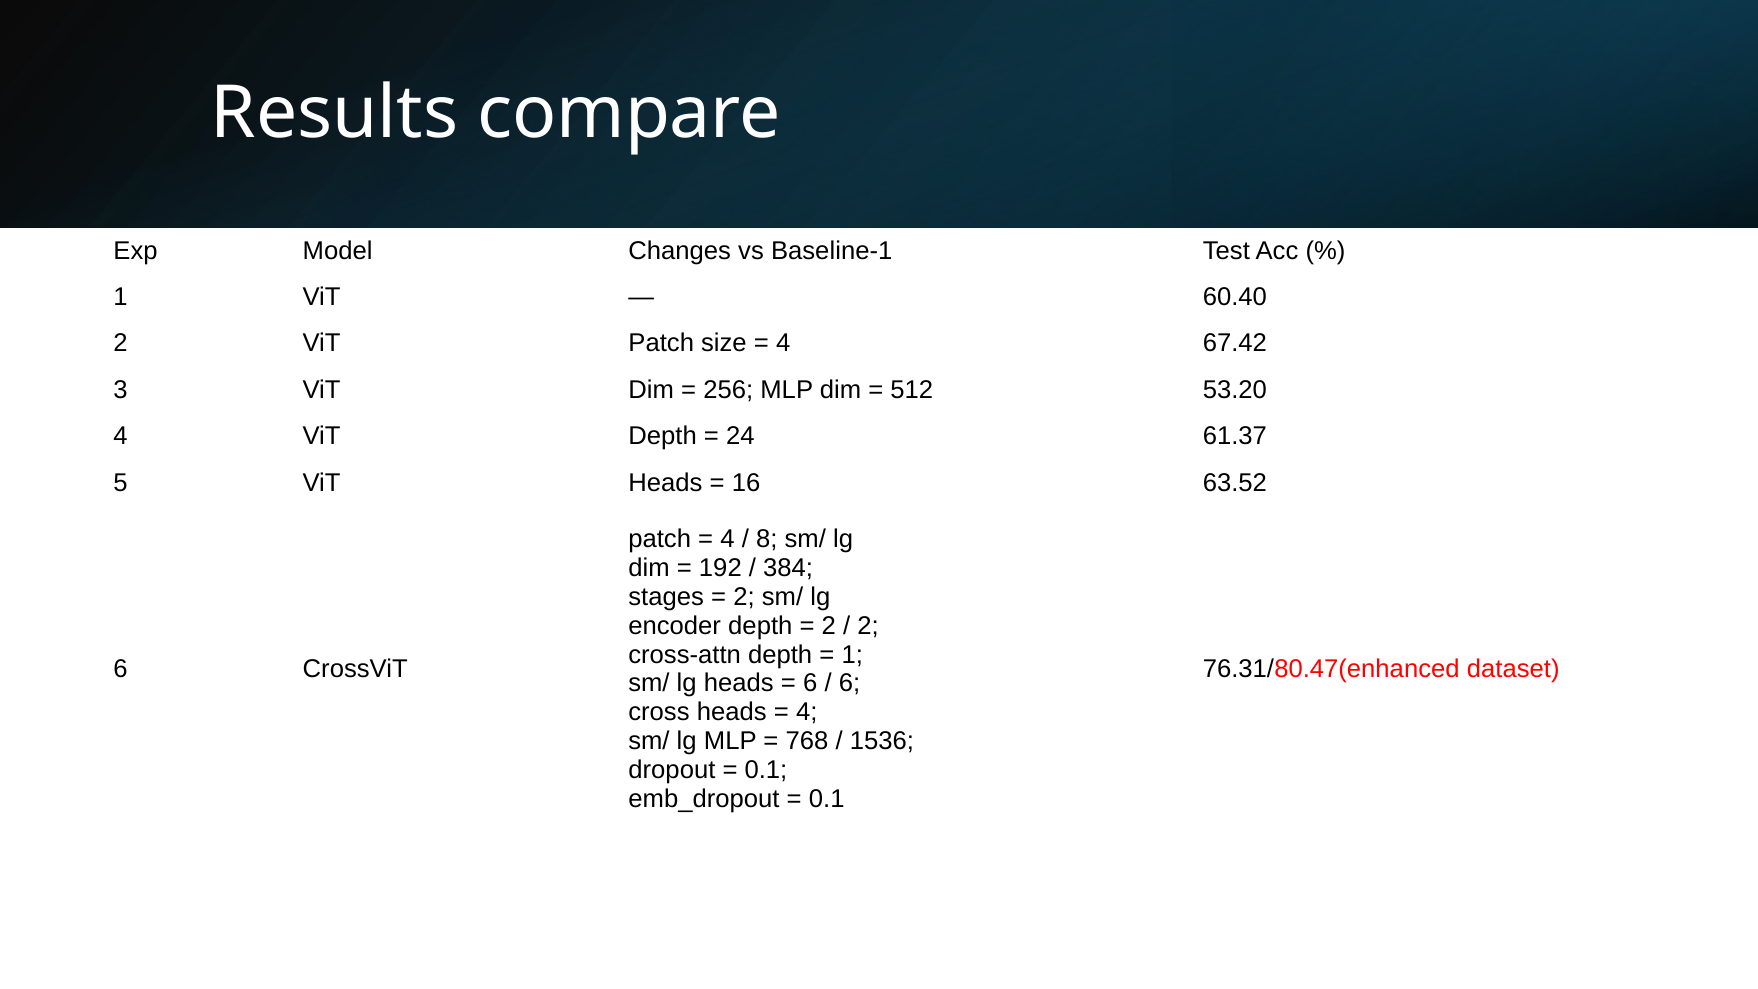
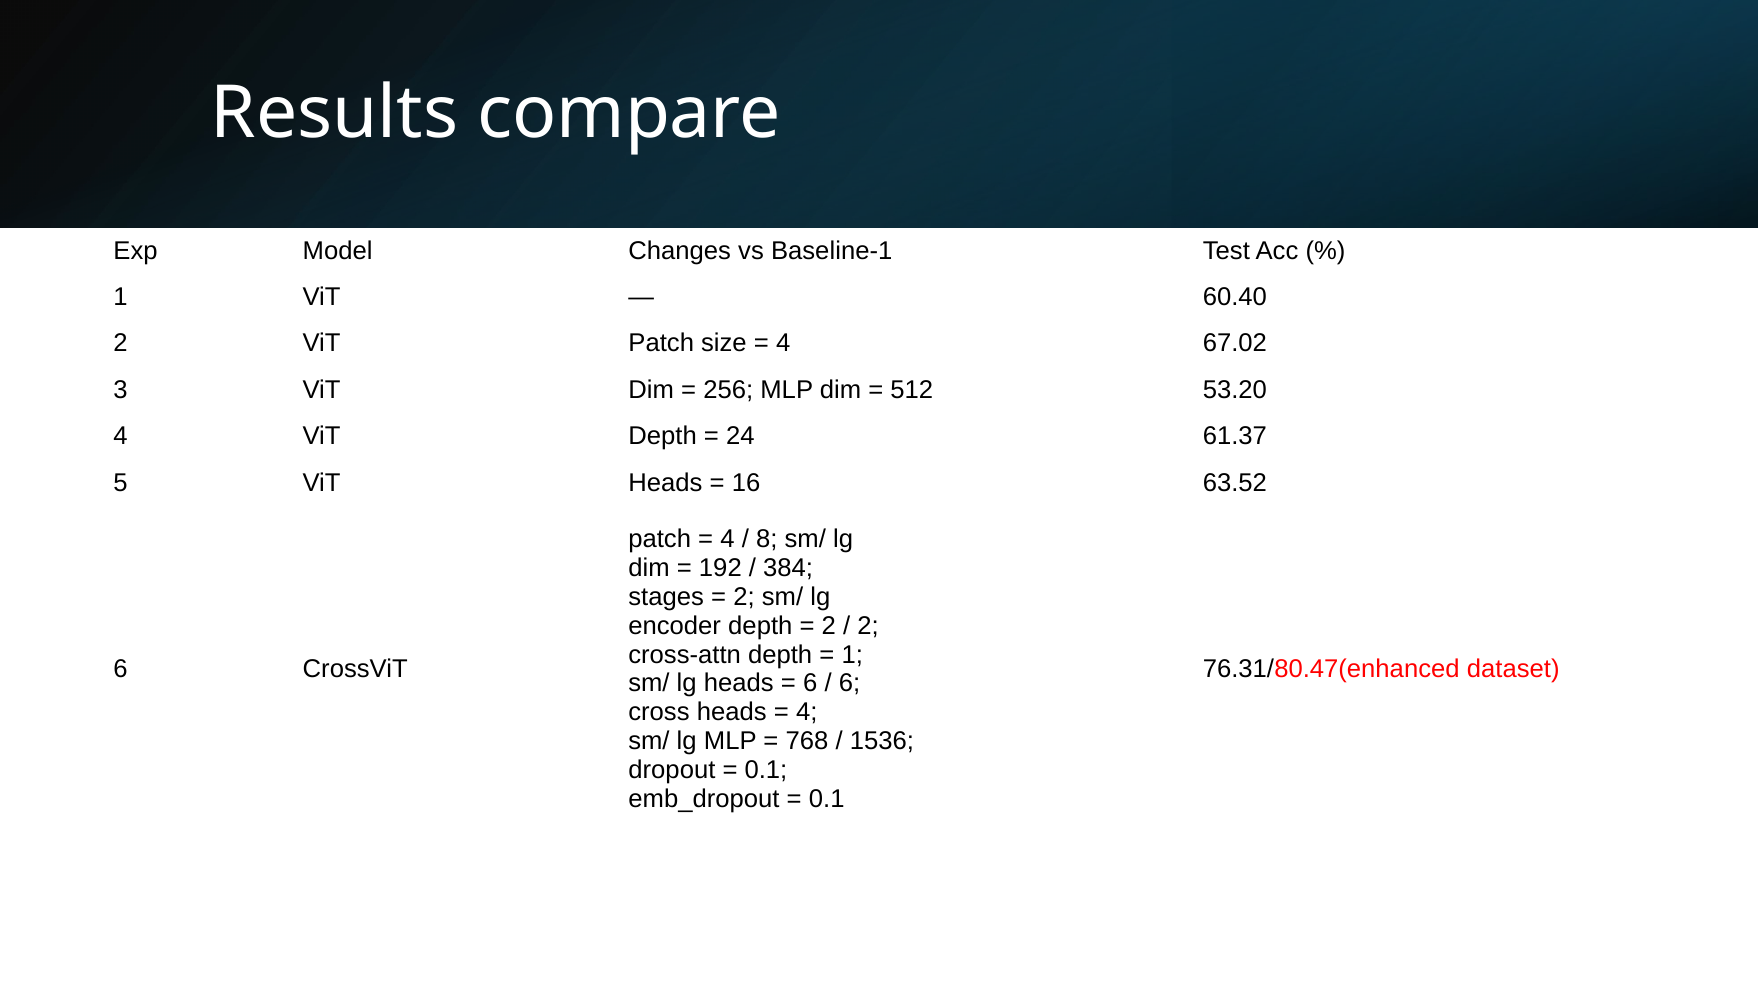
67.42: 67.42 -> 67.02 (1235, 343)
